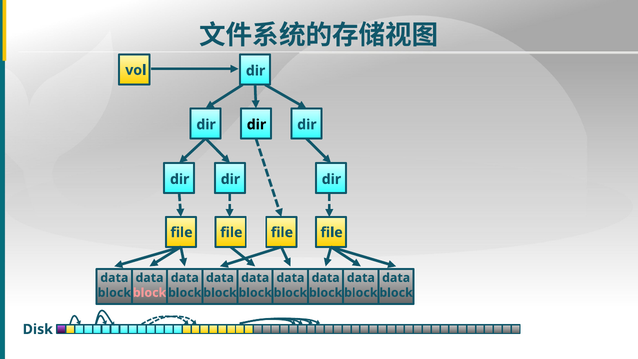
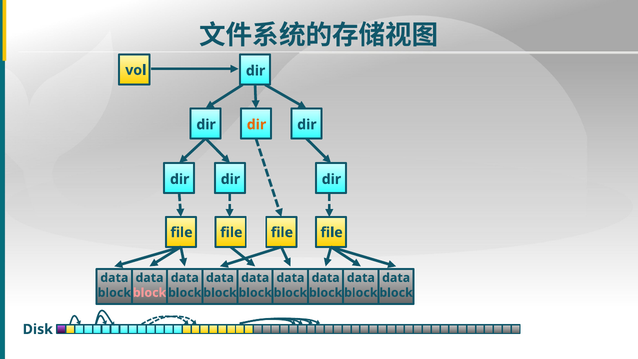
dir colour: black -> orange (256, 125)
